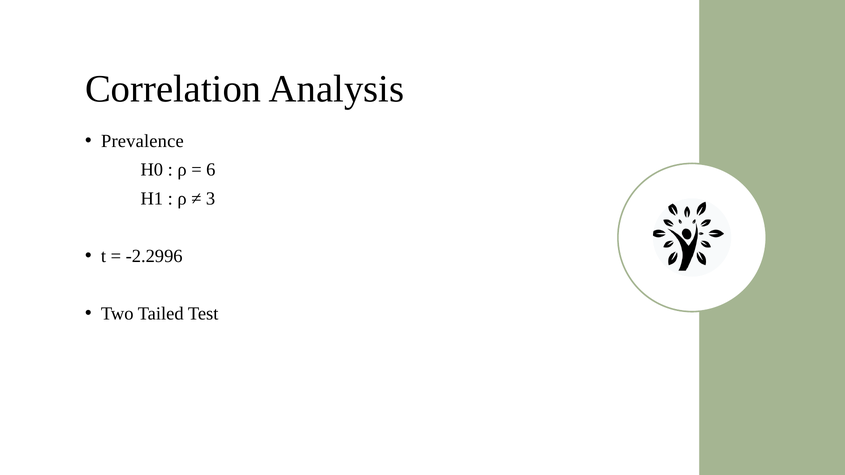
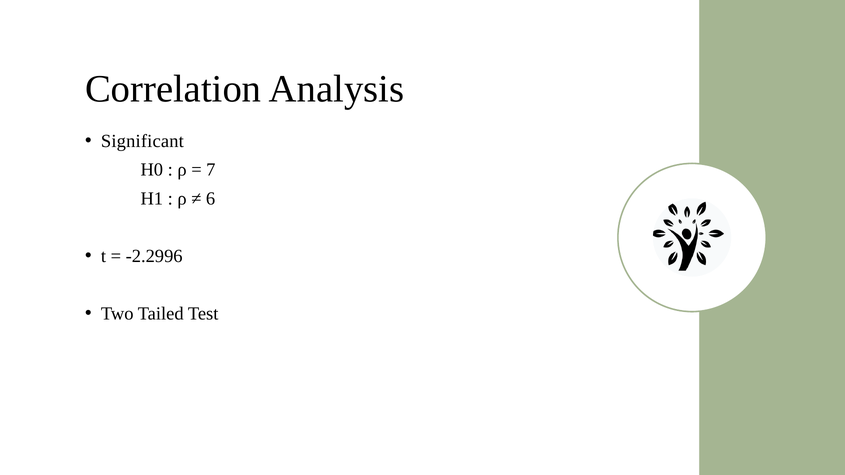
Prevalence: Prevalence -> Significant (142, 141)
6: 6 -> 7 (211, 170)
3: 3 -> 6 (211, 199)
